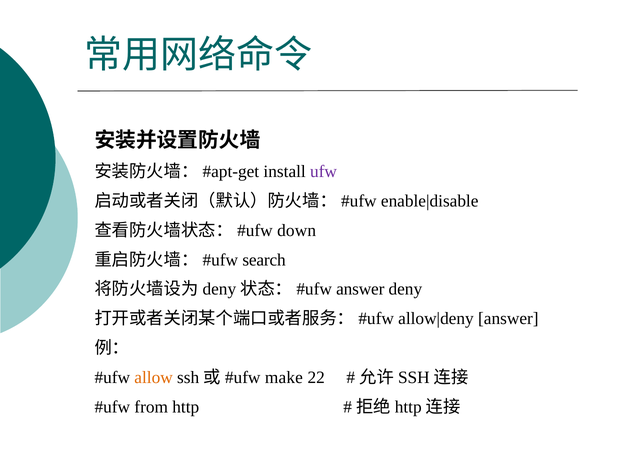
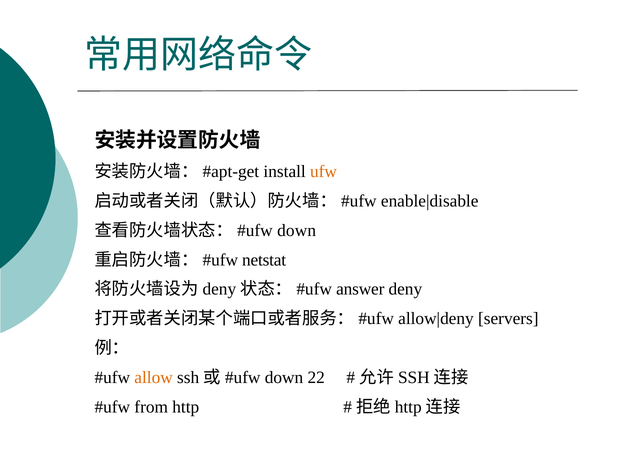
ufw colour: purple -> orange (323, 171)
search: search -> netstat (264, 260)
answer: answer -> servers (508, 318)
make: make -> down (284, 377)
